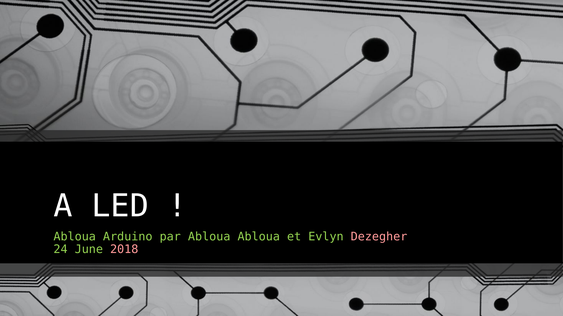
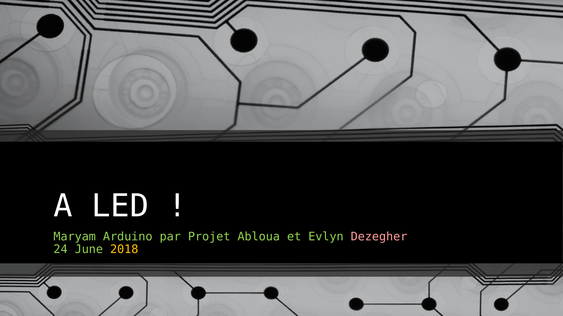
Abloua: Abloua -> Maryam (75, 237)
par Abloua: Abloua -> Projet (209, 237)
2018 colour: pink -> yellow (124, 250)
